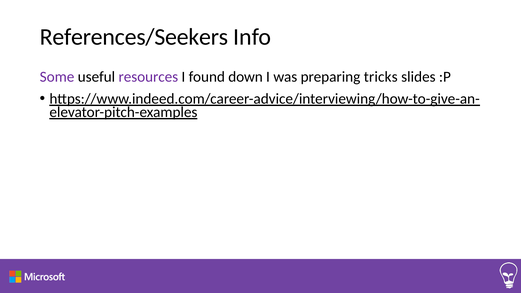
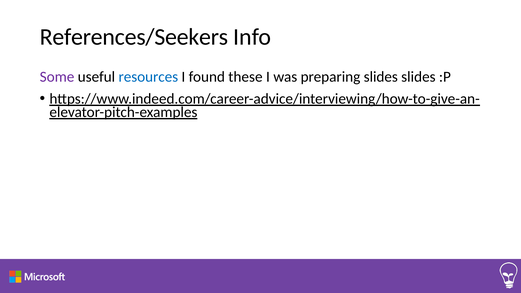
resources colour: purple -> blue (148, 77)
down: down -> these (245, 77)
preparing tricks: tricks -> slides (381, 77)
